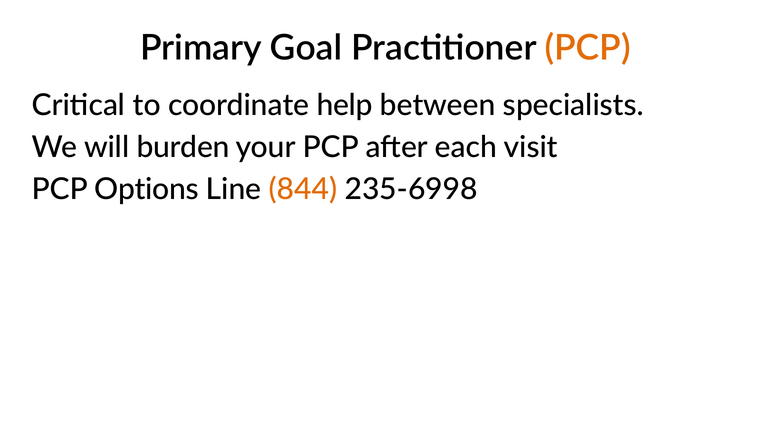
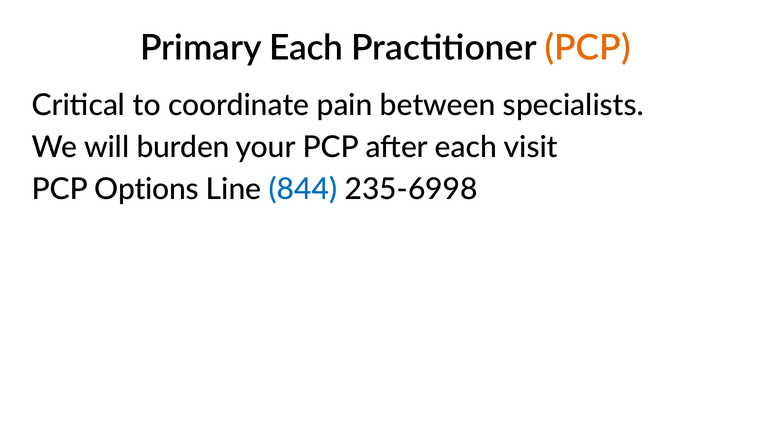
Primary Goal: Goal -> Each (306, 48)
help: help -> pain (345, 105)
844 colour: orange -> blue (303, 189)
